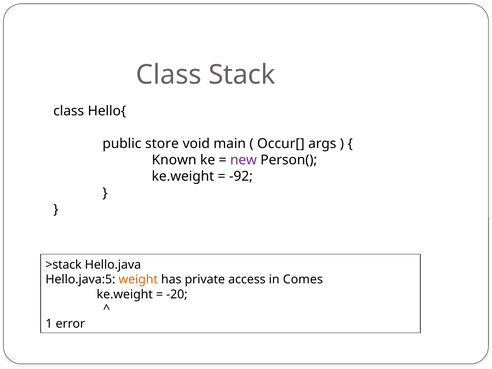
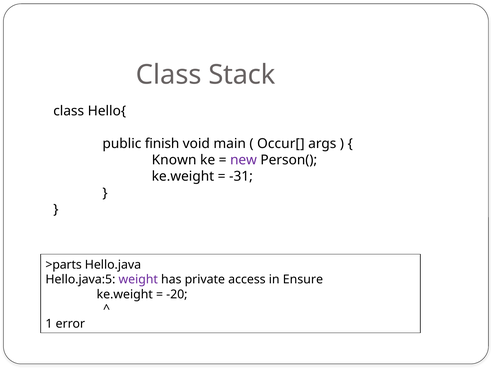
store: store -> finish (162, 144)
-92: -92 -> -31 (241, 176)
>stack: >stack -> >parts (64, 265)
weight colour: orange -> purple (138, 280)
Comes: Comes -> Ensure (303, 280)
